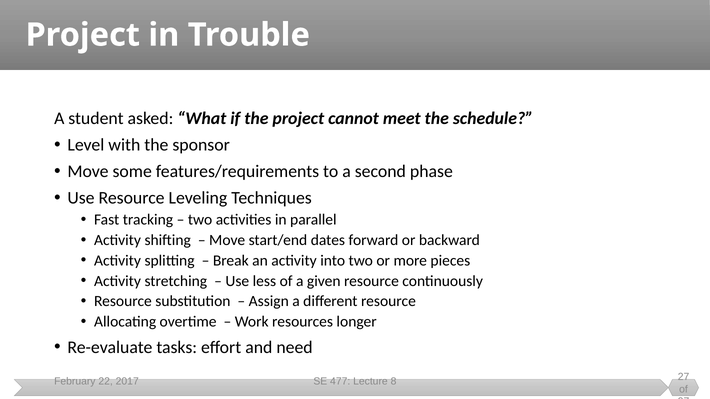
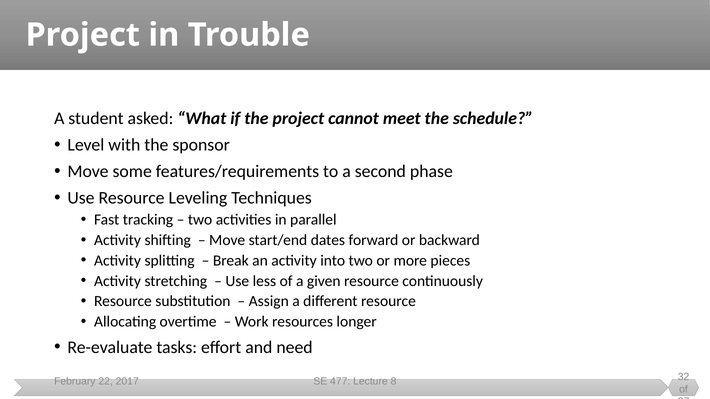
27: 27 -> 32 (684, 377)
